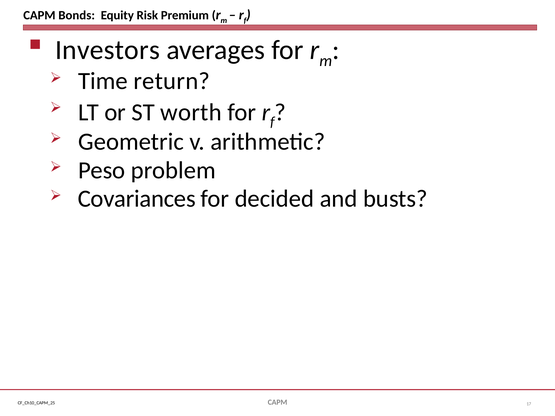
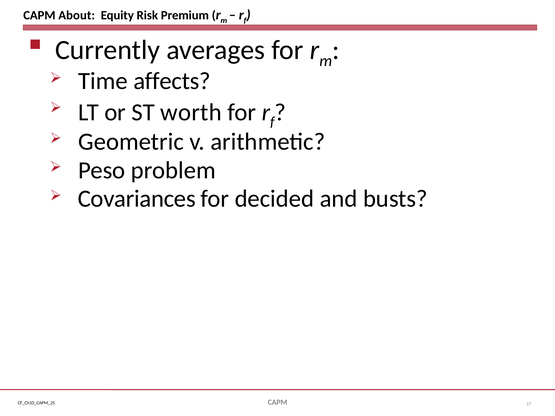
Bonds: Bonds -> About (77, 15)
Investors: Investors -> Currently (108, 50)
return: return -> affects (172, 81)
